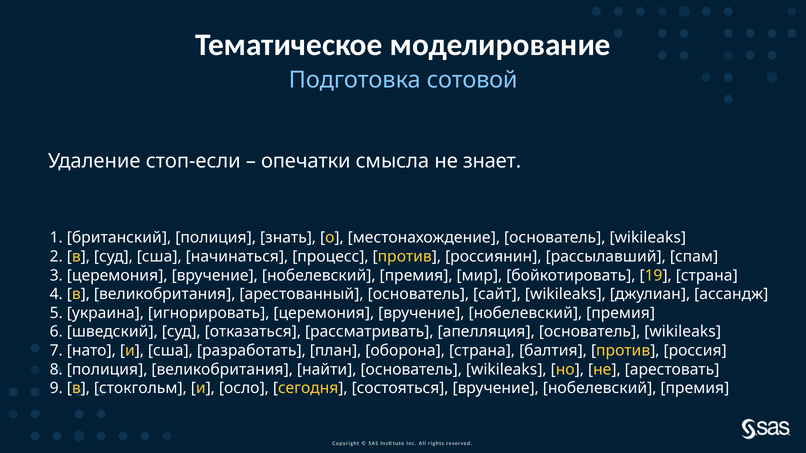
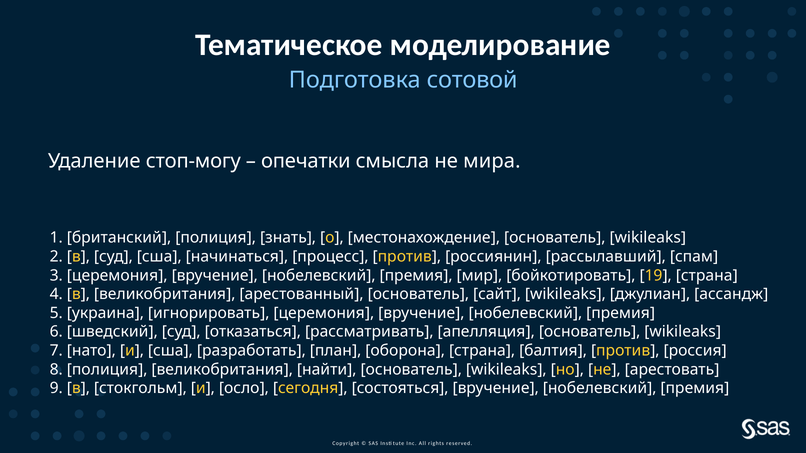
стоп-если: стоп-если -> стоп-могу (193, 161)
знает: знает -> мира (492, 161)
